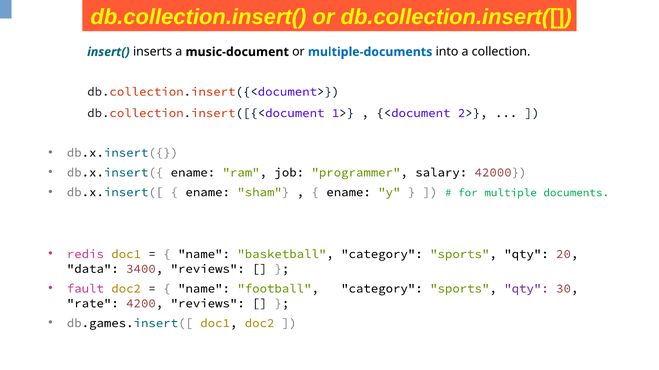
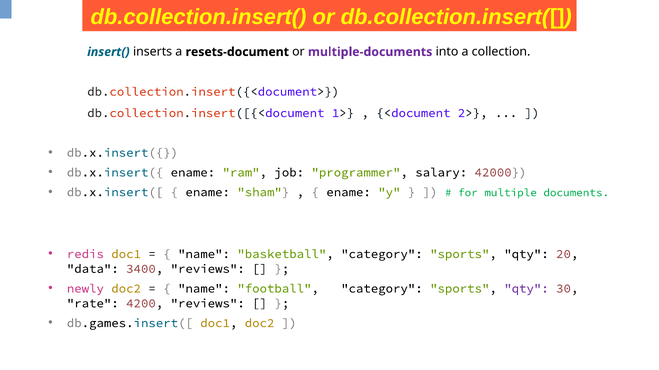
music-document: music-document -> resets-document (237, 52)
multiple-documents colour: blue -> purple (370, 52)
fault: fault -> newly (85, 289)
